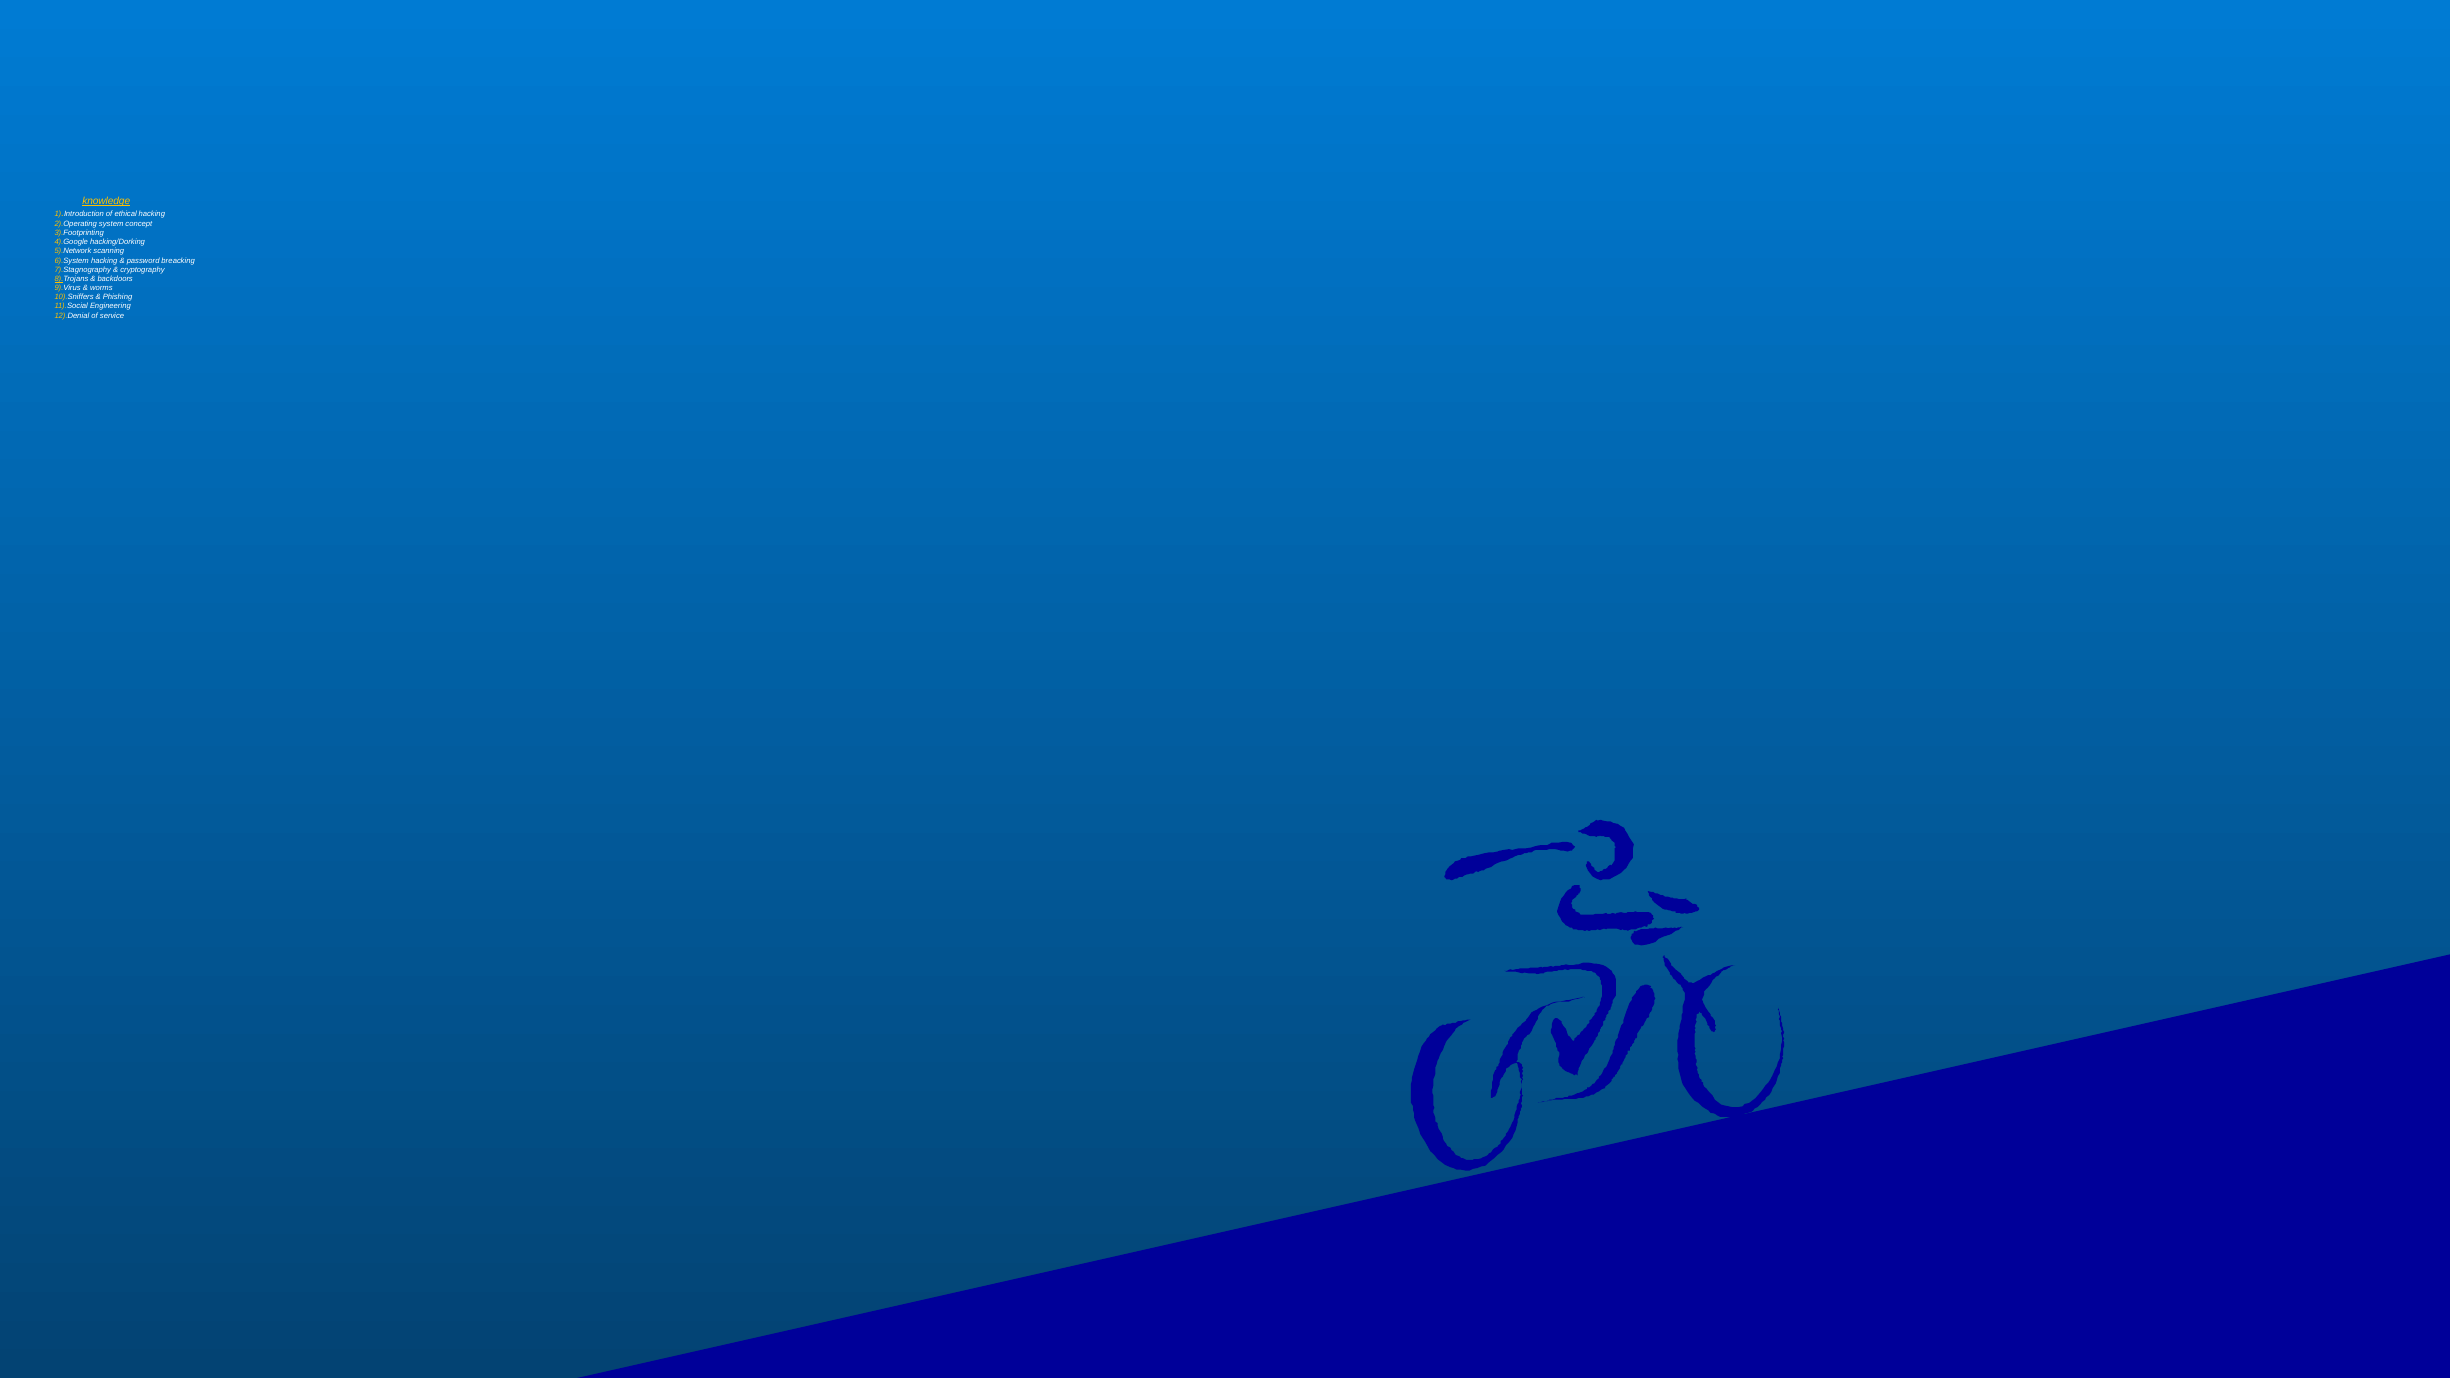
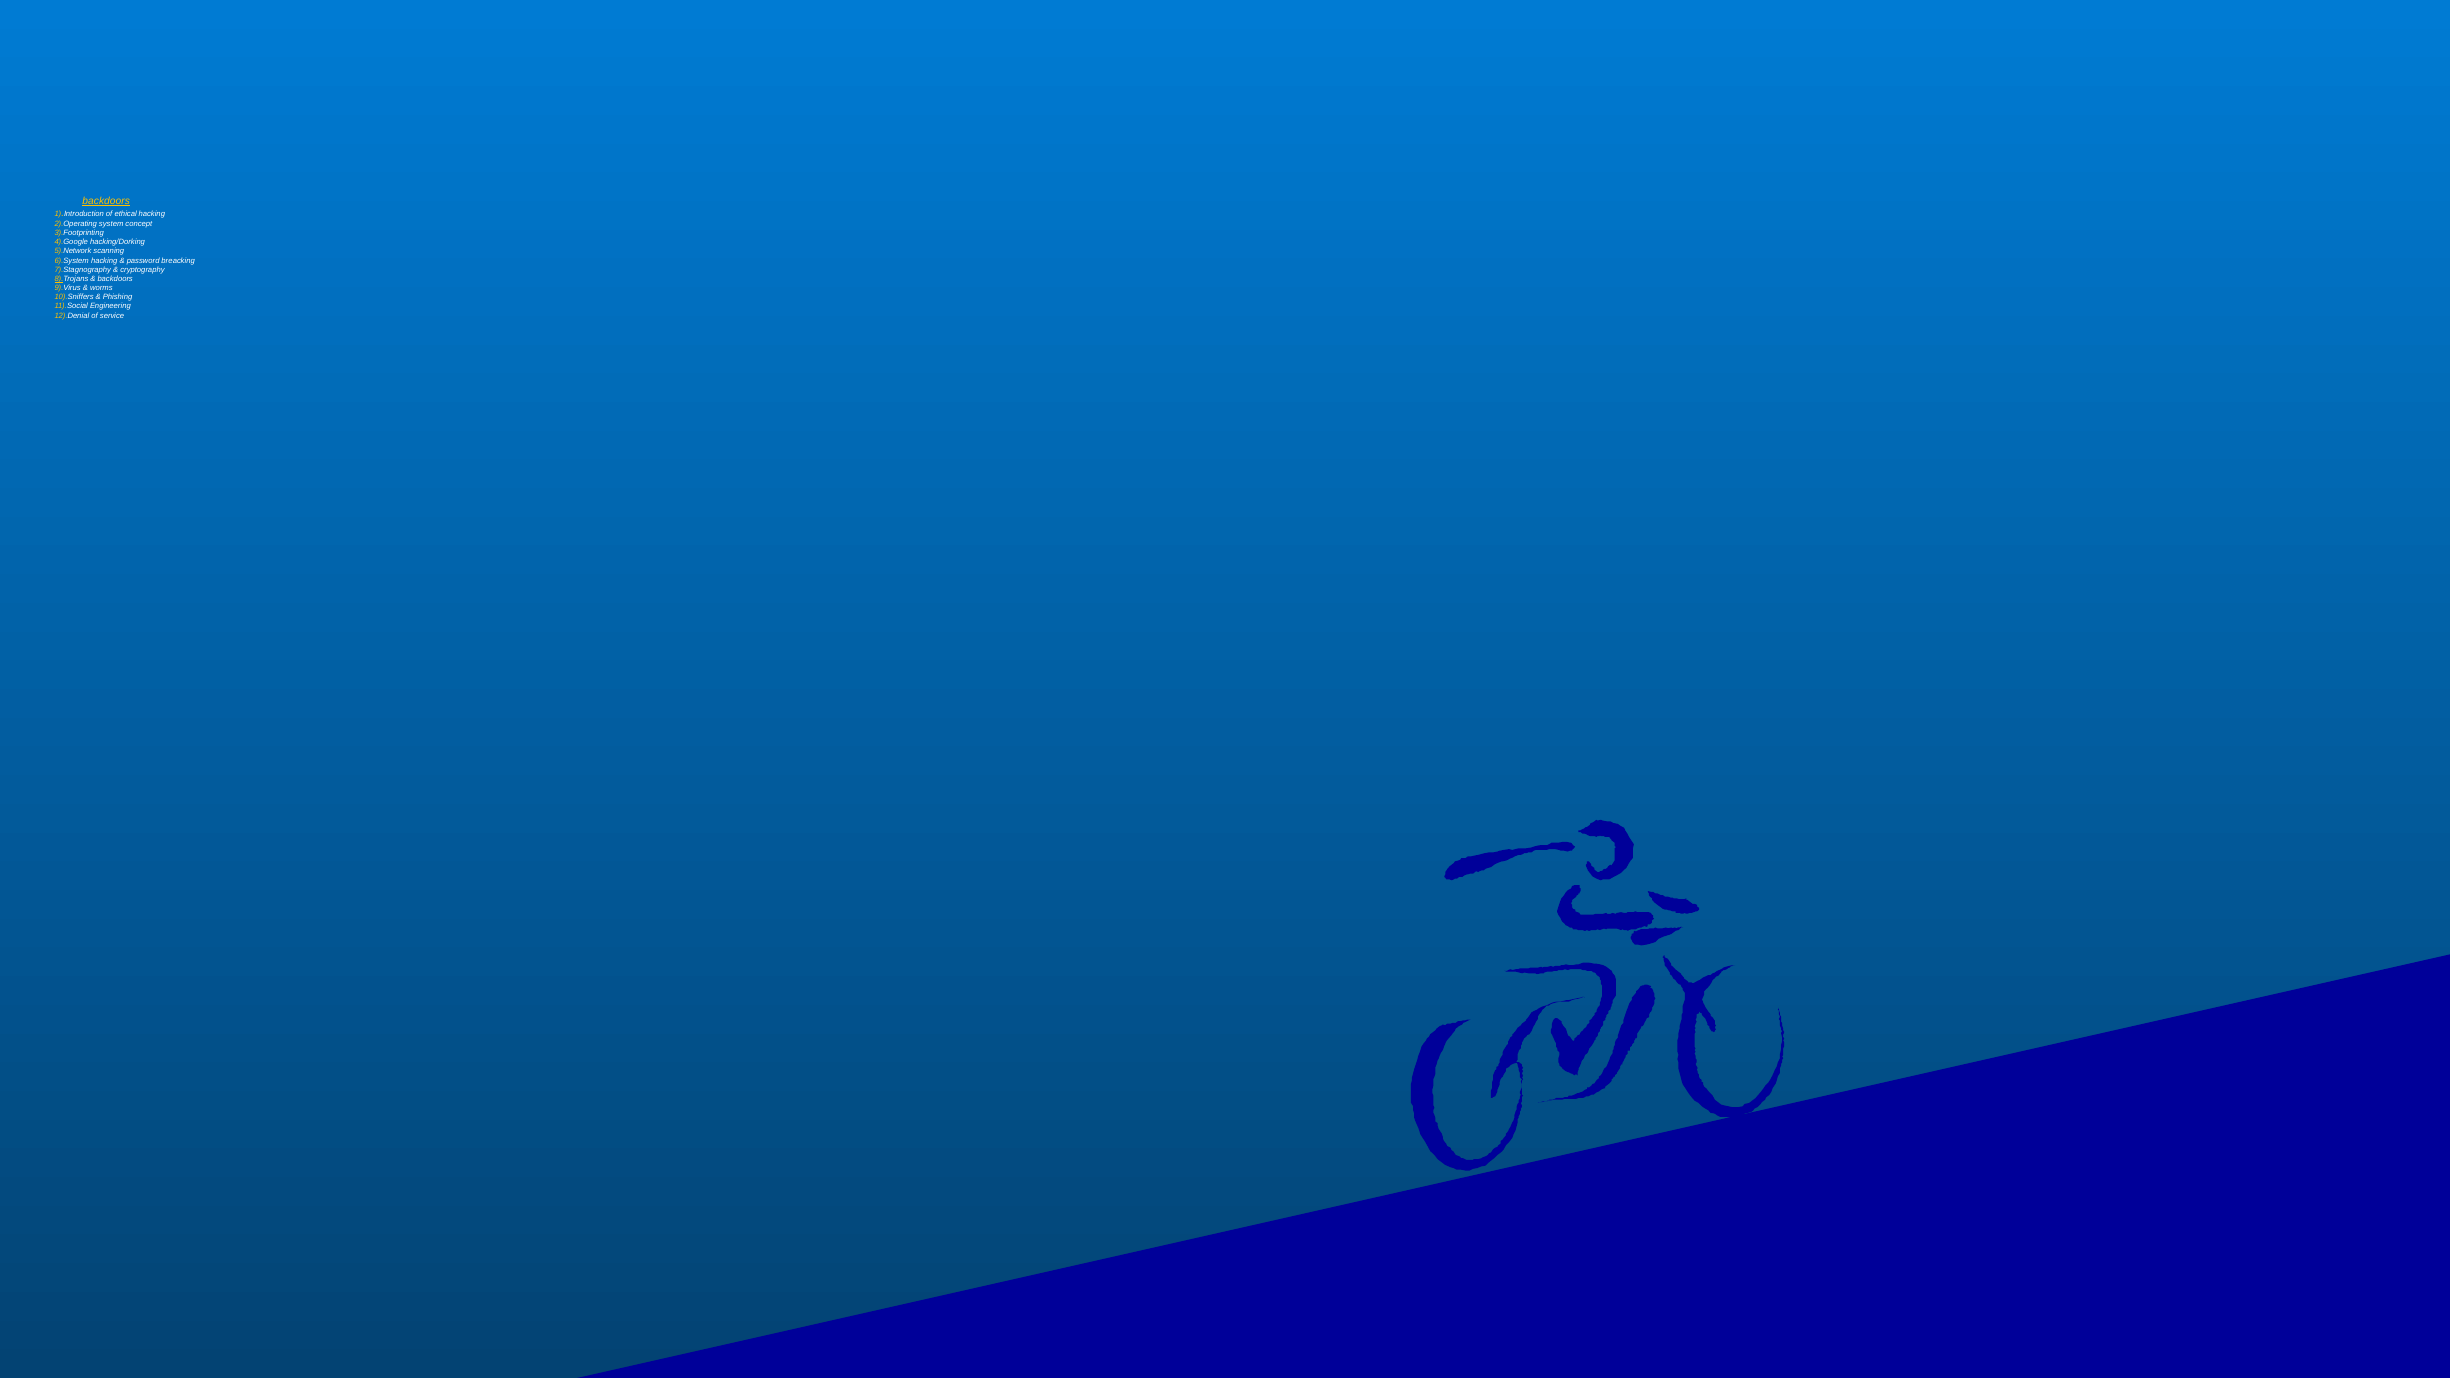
knowledge: knowledge -> backdoors (106, 201)
